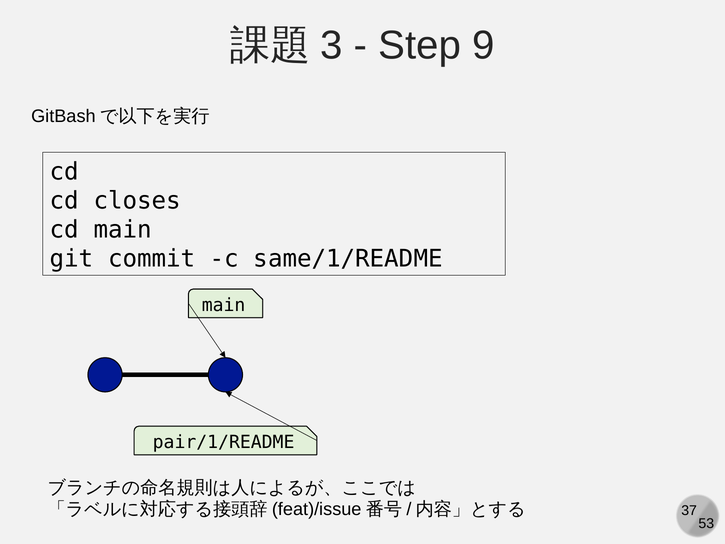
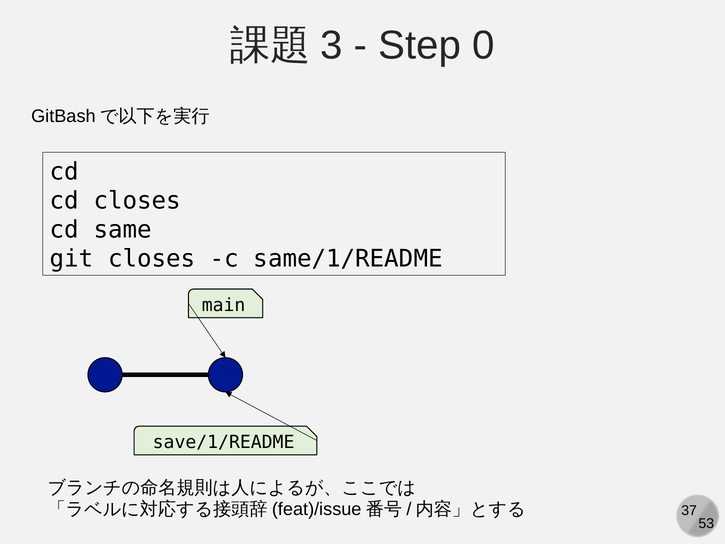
9: 9 -> 0 (483, 46)
cd main: main -> same (123, 230)
git commit: commit -> closes (152, 259)
pair/1/README: pair/1/README -> save/1/README (224, 442)
